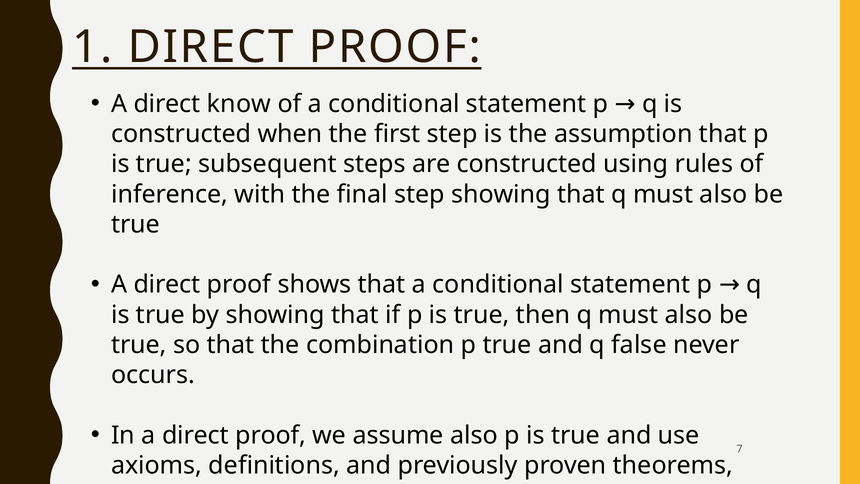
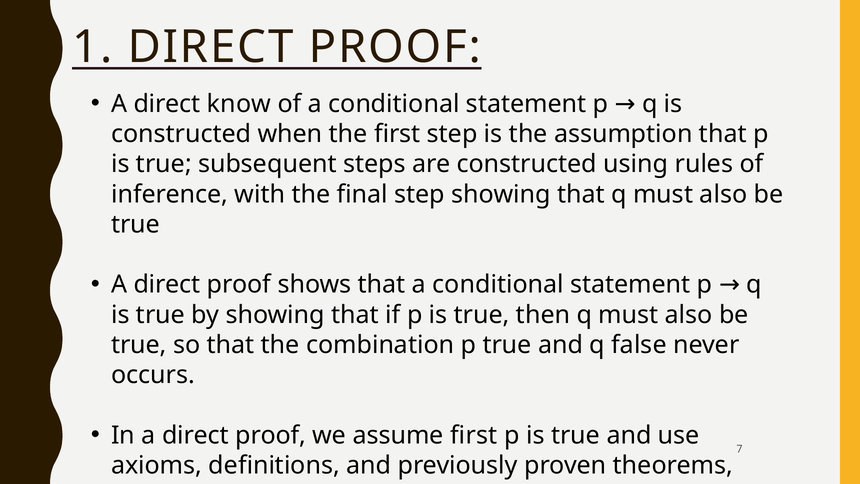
assume also: also -> first (474, 435)
